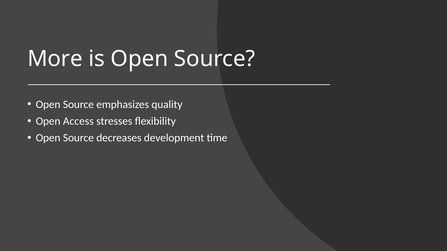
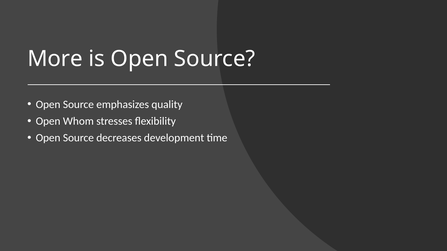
Access: Access -> Whom (78, 121)
